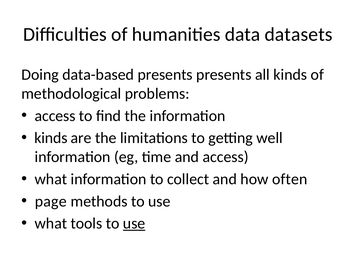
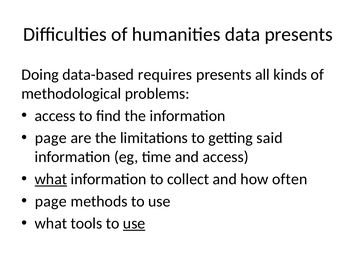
data datasets: datasets -> presents (299, 34)
data-based presents: presents -> requires (165, 75)
kinds: kinds -> page (51, 138)
well: well -> said (270, 138)
what underline: none -> present (51, 179)
